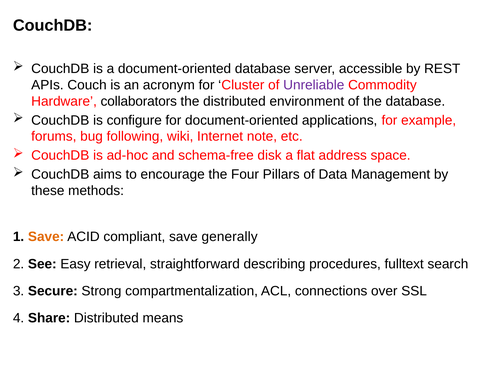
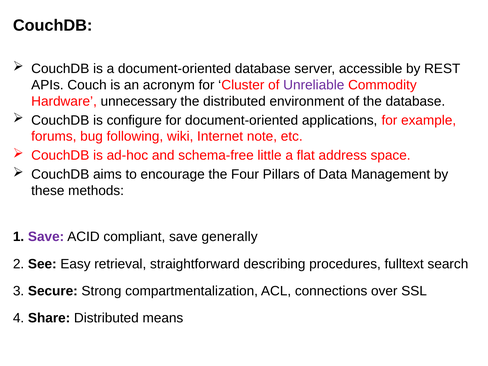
collaborators: collaborators -> unnecessary (139, 101)
disk: disk -> little (270, 155)
Save colour: orange -> purple (46, 237)
